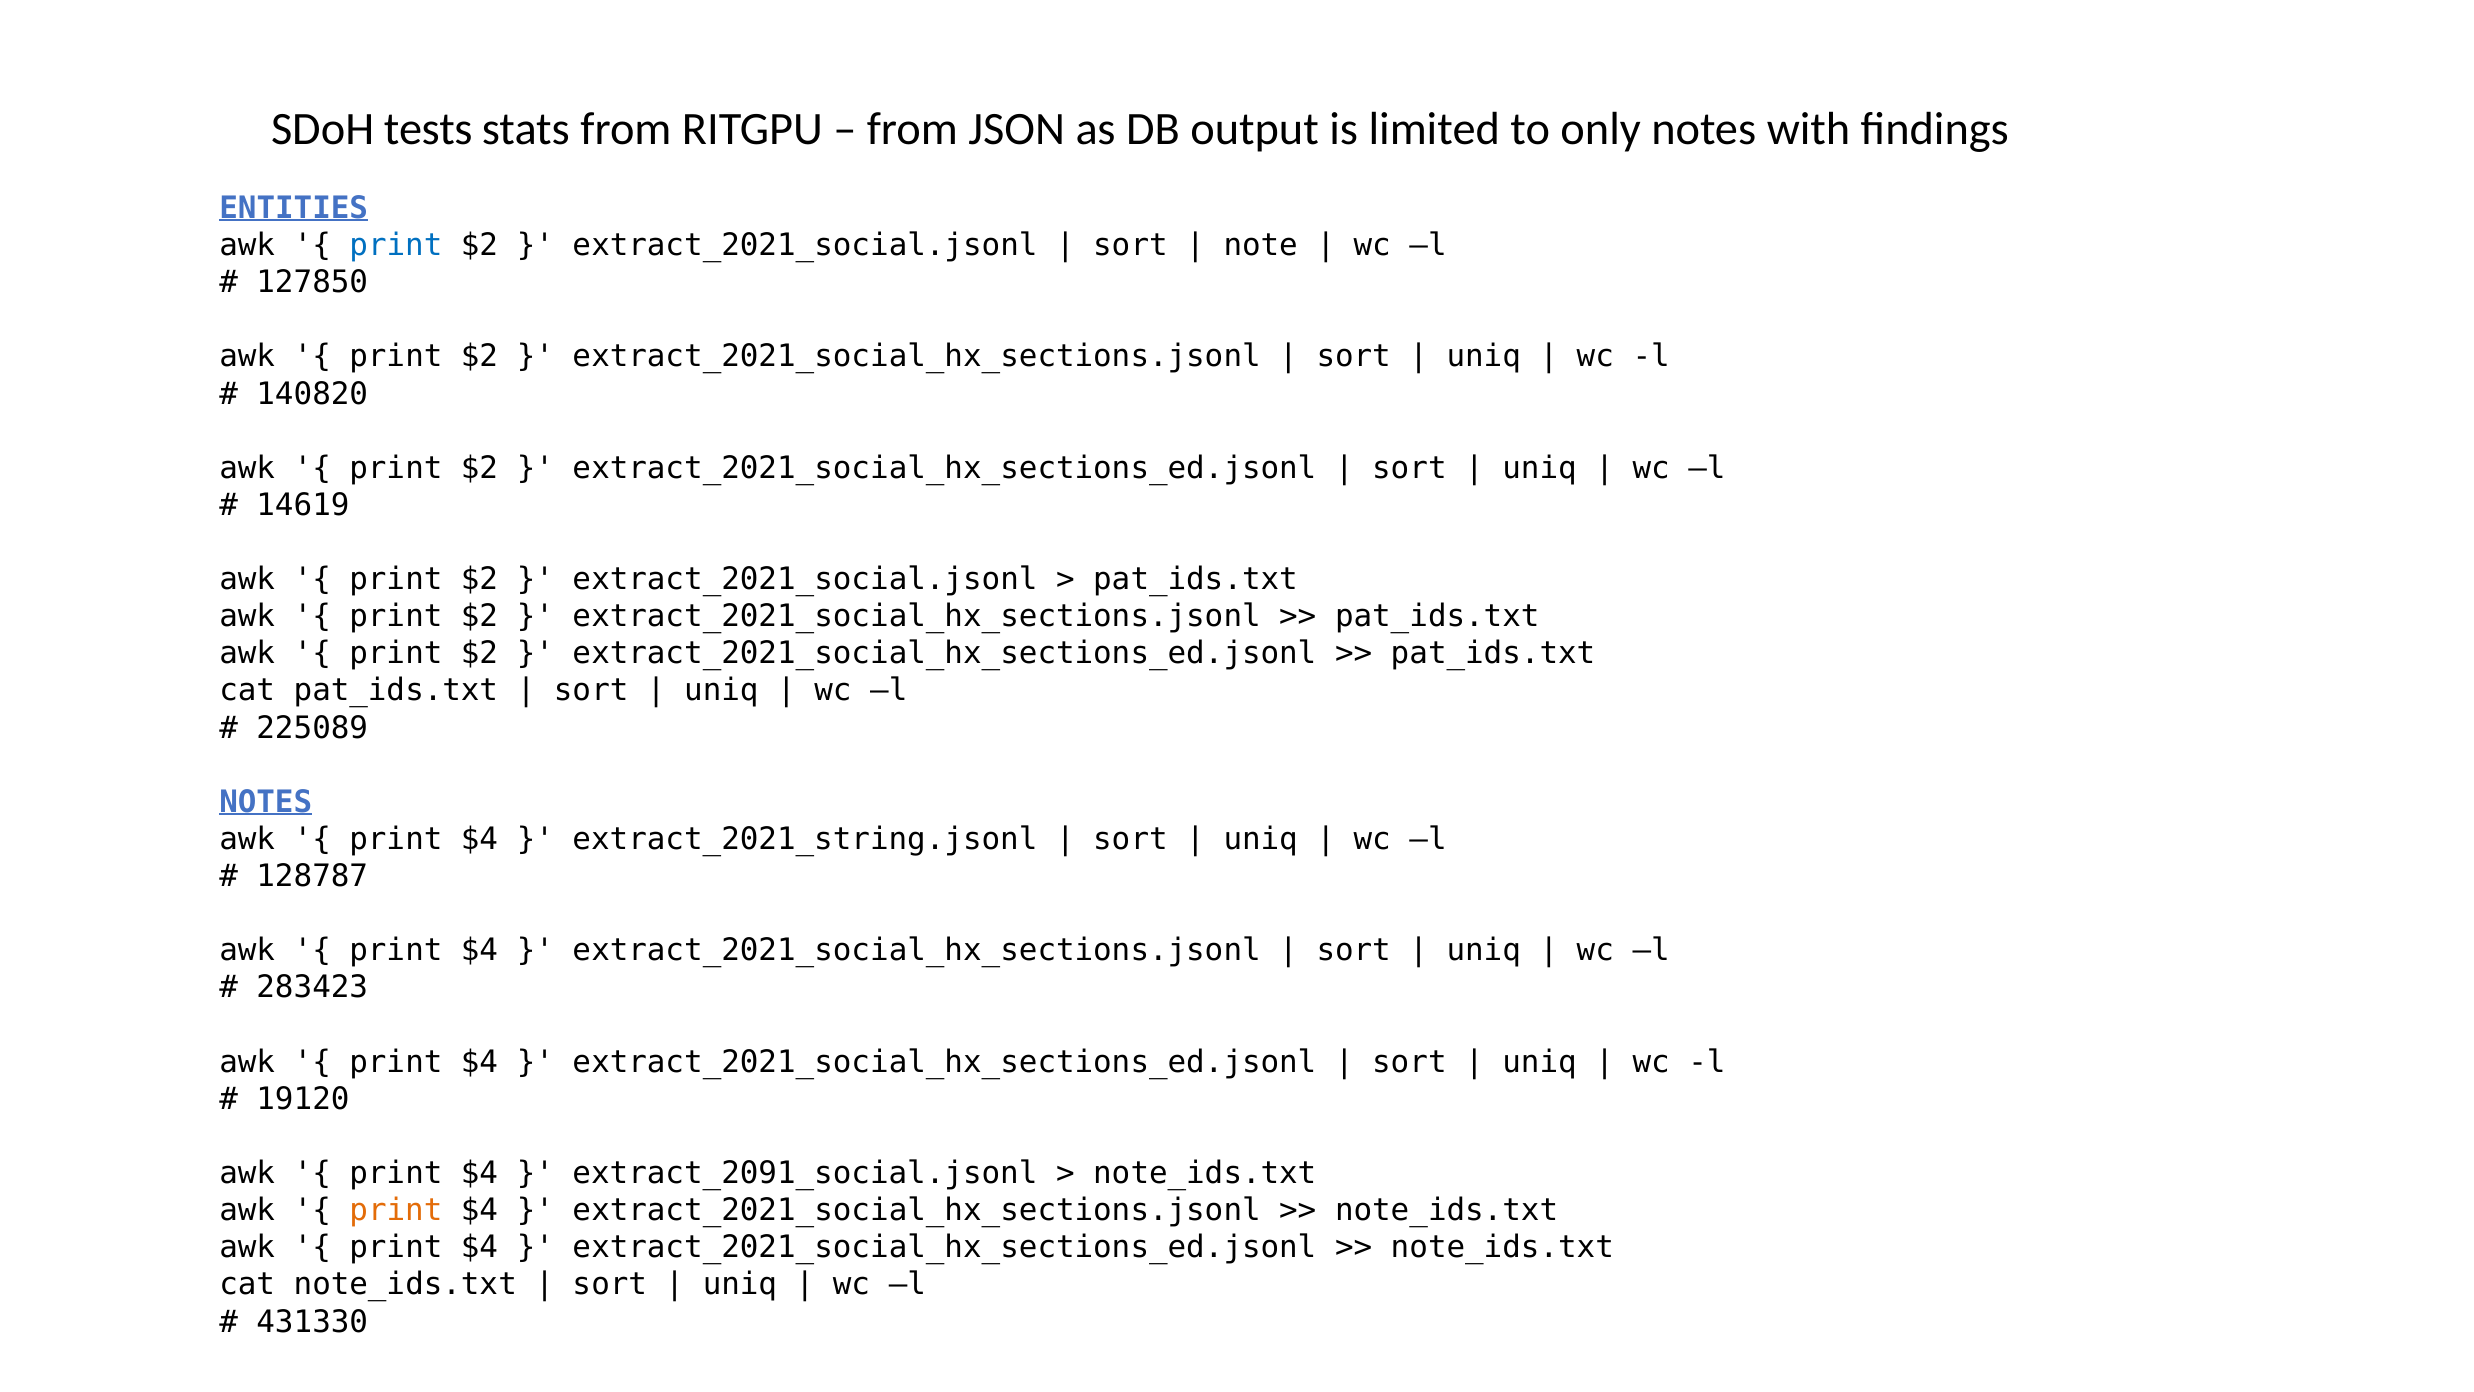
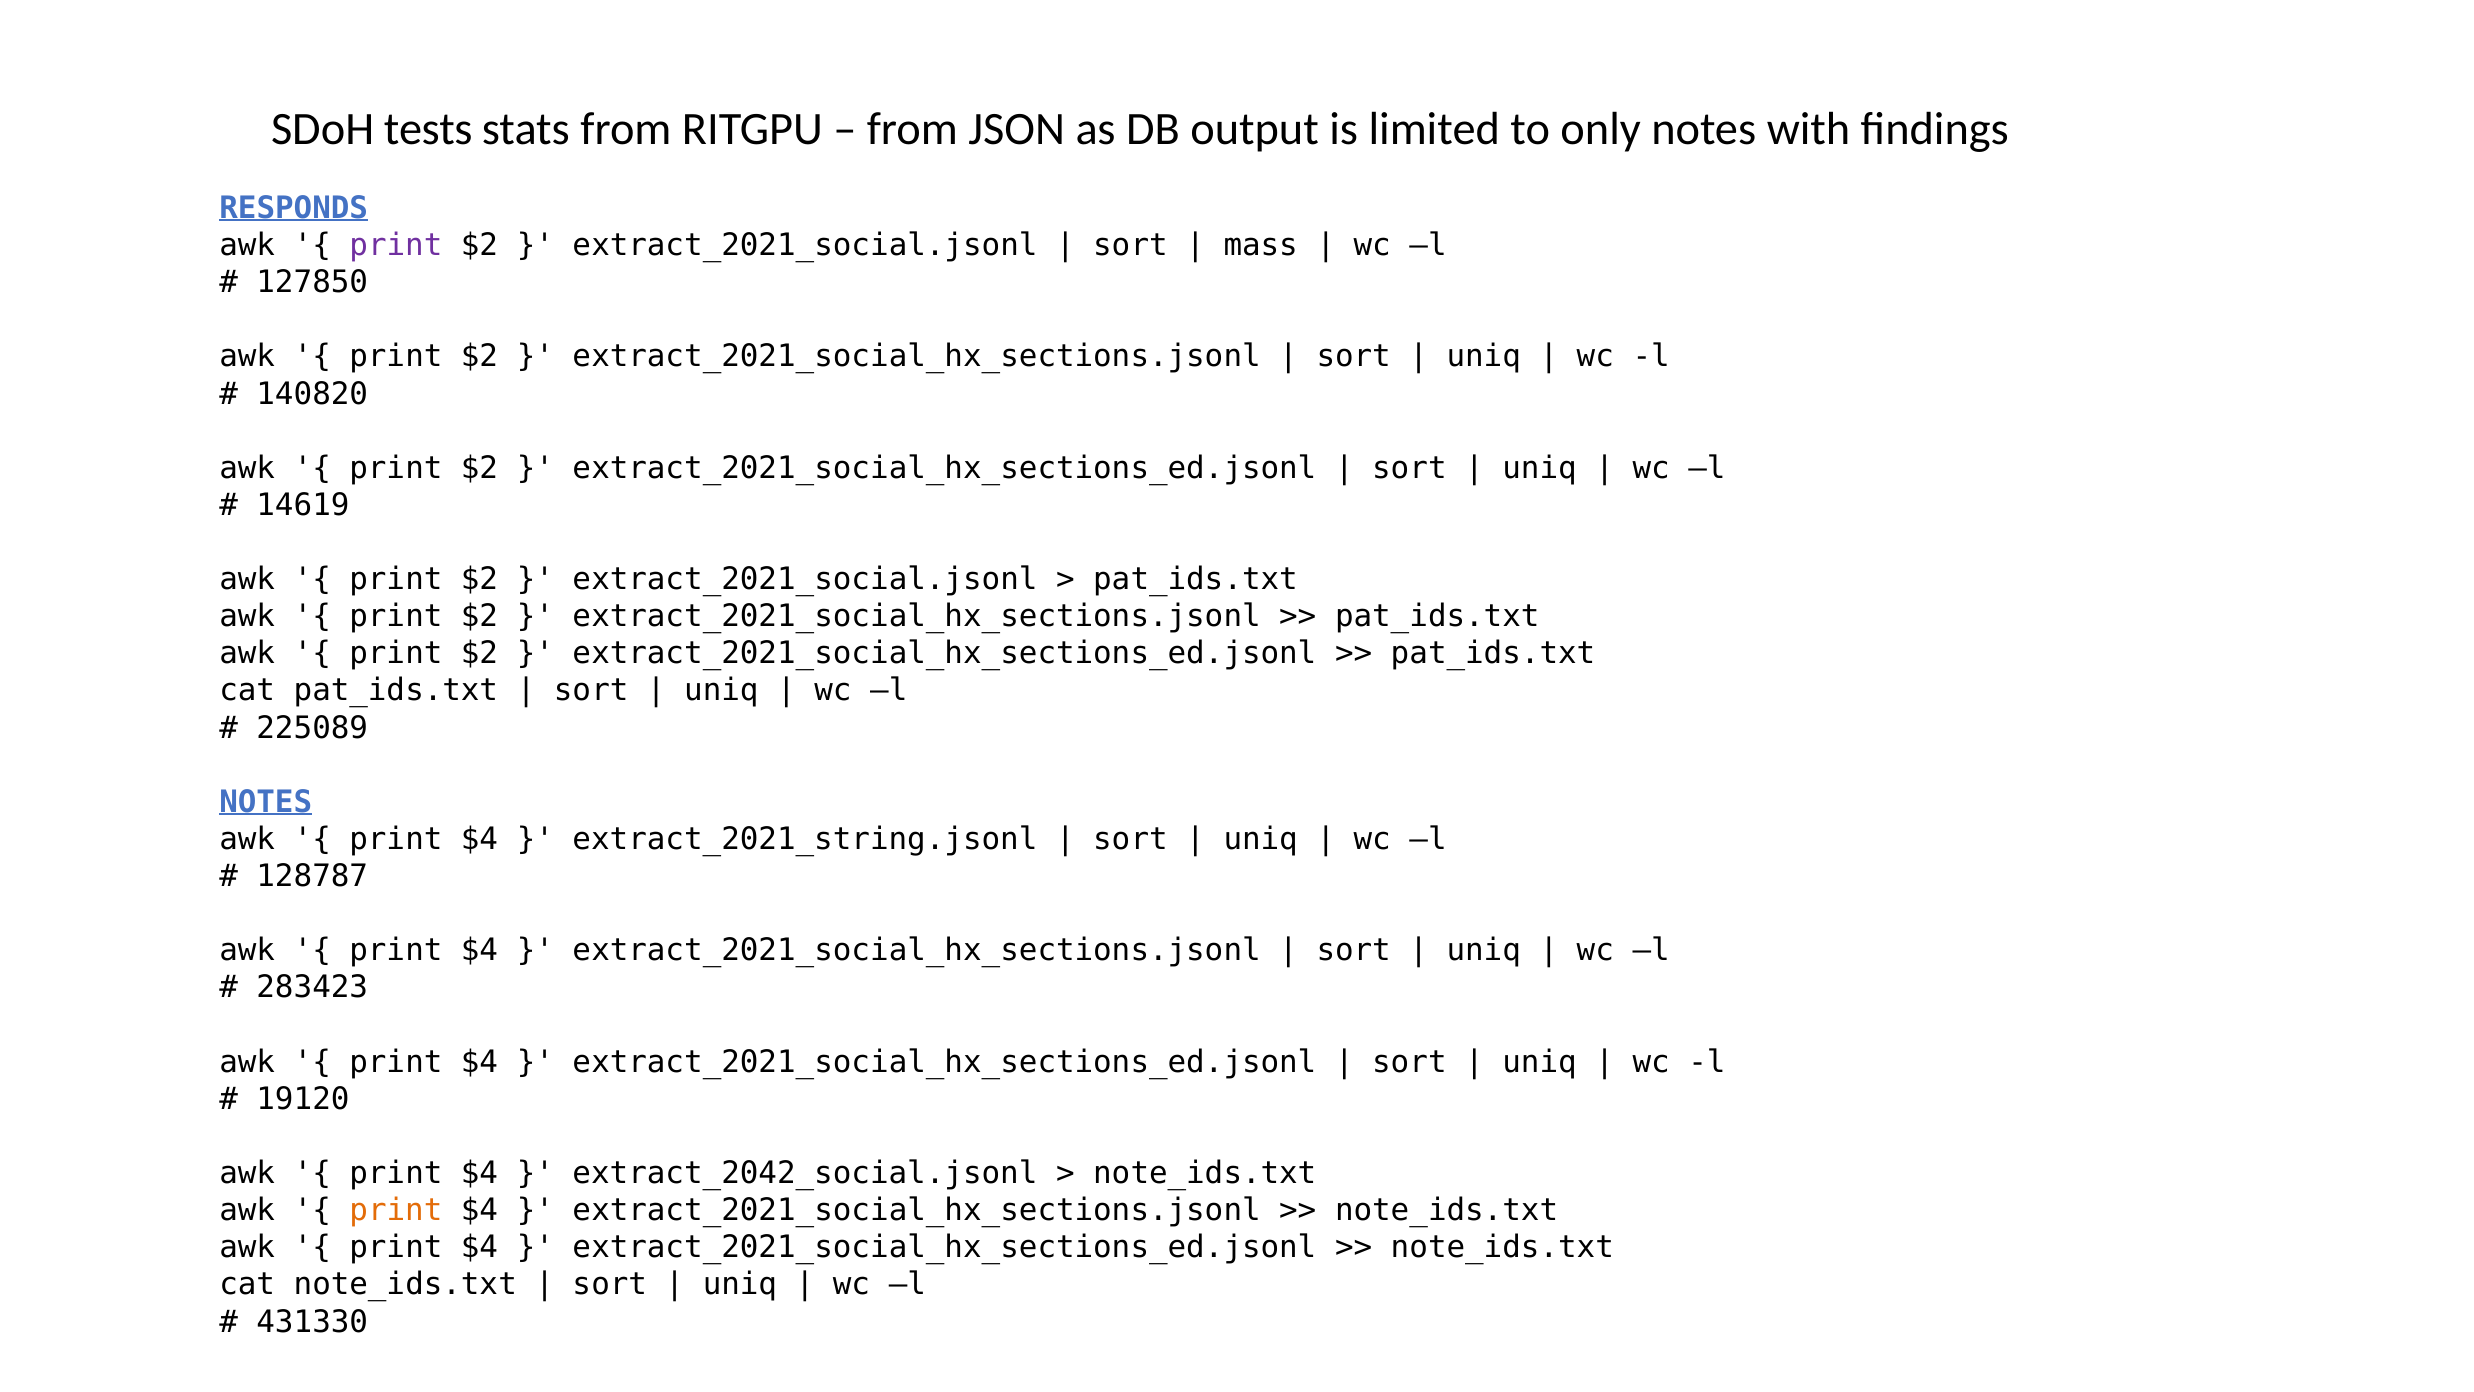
ENTITIES: ENTITIES -> RESPONDS (294, 208)
print colour: blue -> purple (396, 245)
note: note -> mass (1261, 245)
extract_2091_social.jsonl: extract_2091_social.jsonl -> extract_2042_social.jsonl (805, 1173)
